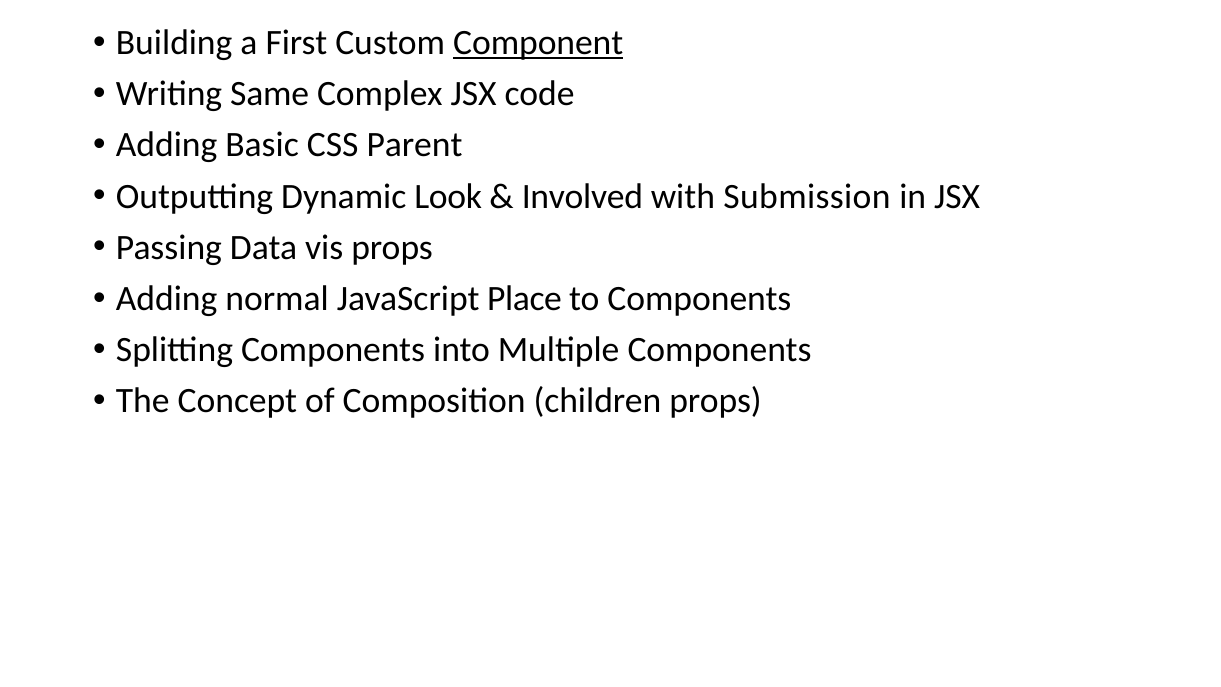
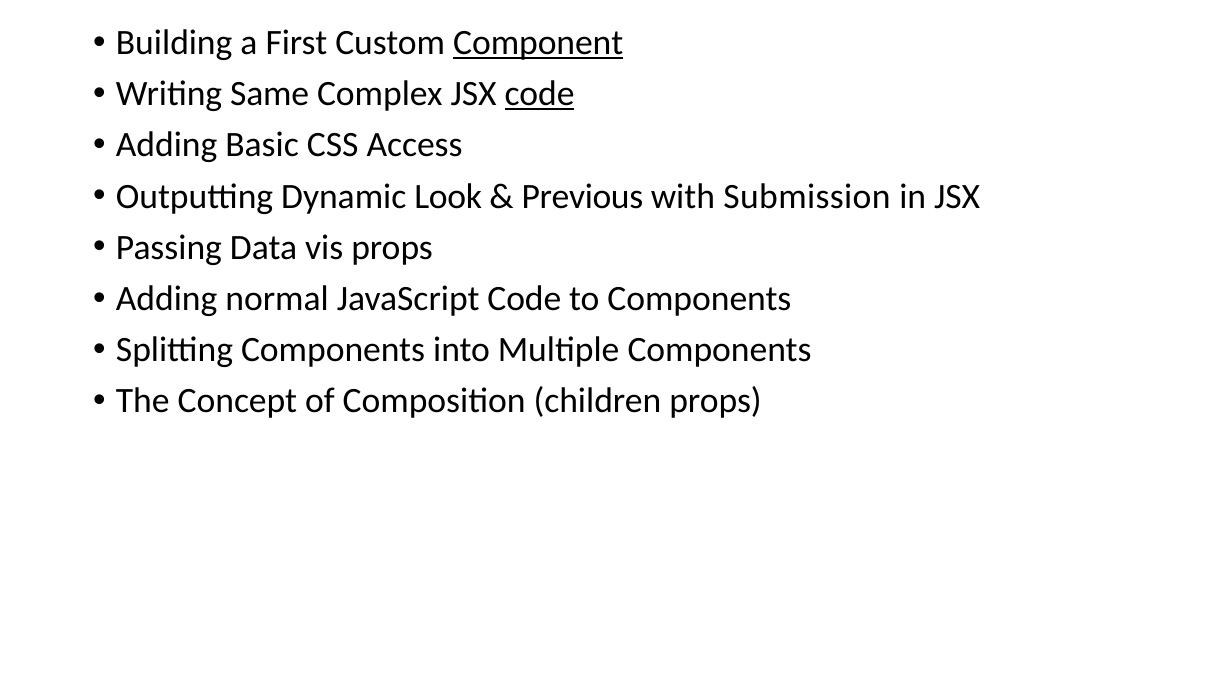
code underline: none -> present (539, 94)
Parent: Parent -> Access (415, 145)
Involved: Involved -> Previous (582, 196)
JavaScript Place: Place -> Code (524, 299)
